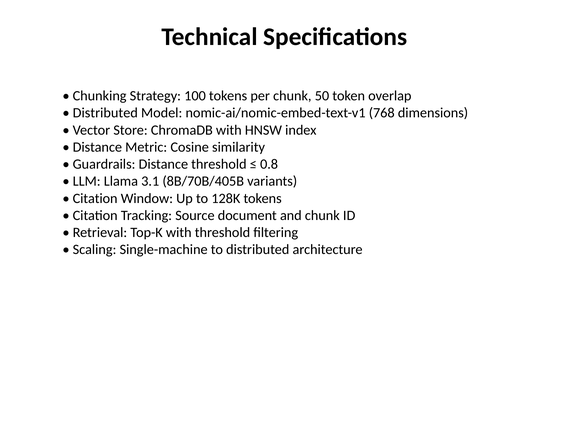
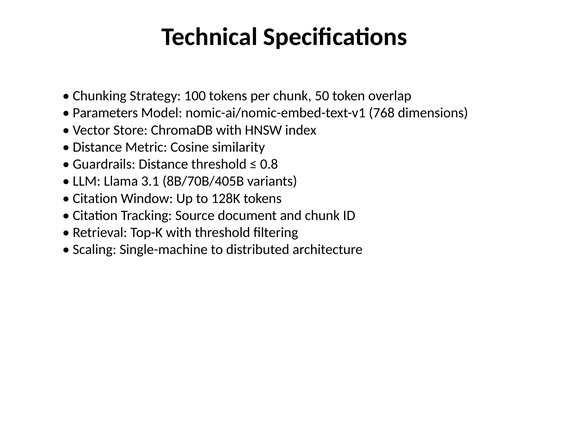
Distributed: Distributed -> Parameters (105, 113)
